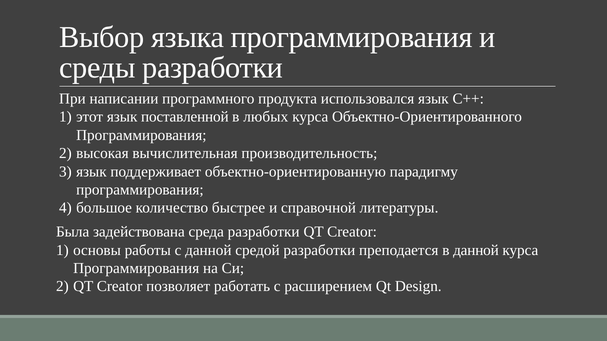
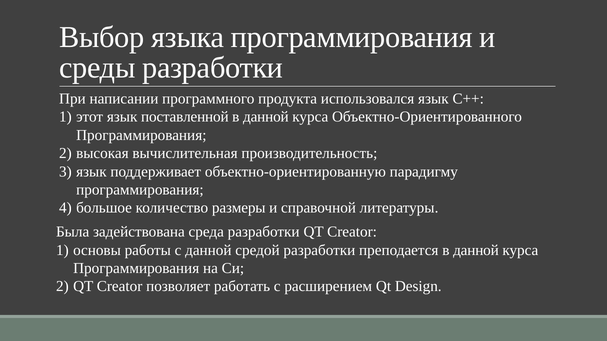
любых: любых -> данной (266, 117)
быстрее: быстрее -> размеры (239, 208)
